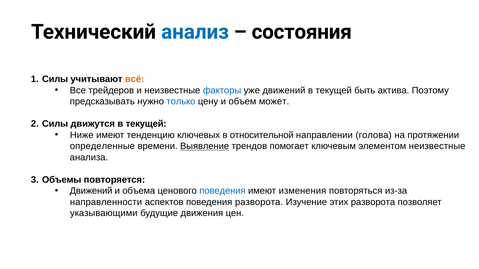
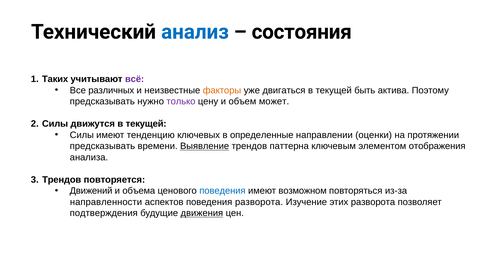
Силы: Силы -> Таких (55, 79)
всё colour: orange -> purple (135, 79)
трейдеров: трейдеров -> различных (111, 91)
факторы colour: blue -> orange (222, 91)
уже движений: движений -> двигаться (284, 91)
только colour: blue -> purple (181, 102)
Ниже: Ниже -> Силы (82, 135)
относительной: относительной -> определенные (262, 135)
голова: голова -> оценки (374, 135)
определенные: определенные -> предсказывать (102, 146)
помогает: помогает -> паттерна (289, 146)
элементом неизвестные: неизвестные -> отображения (437, 146)
Объемы: Объемы -> Трендов (62, 180)
изменения: изменения -> возможном (303, 191)
указывающими: указывающими -> подтверждения (104, 214)
движения underline: none -> present (202, 214)
